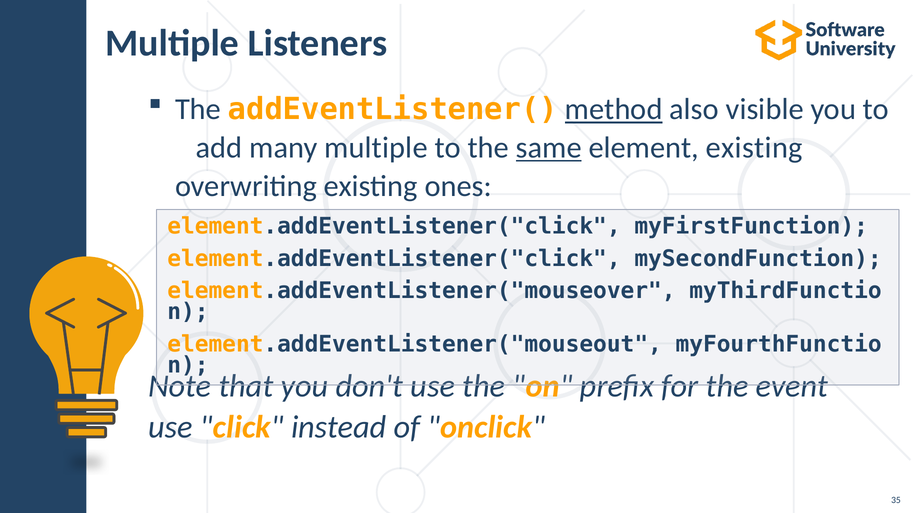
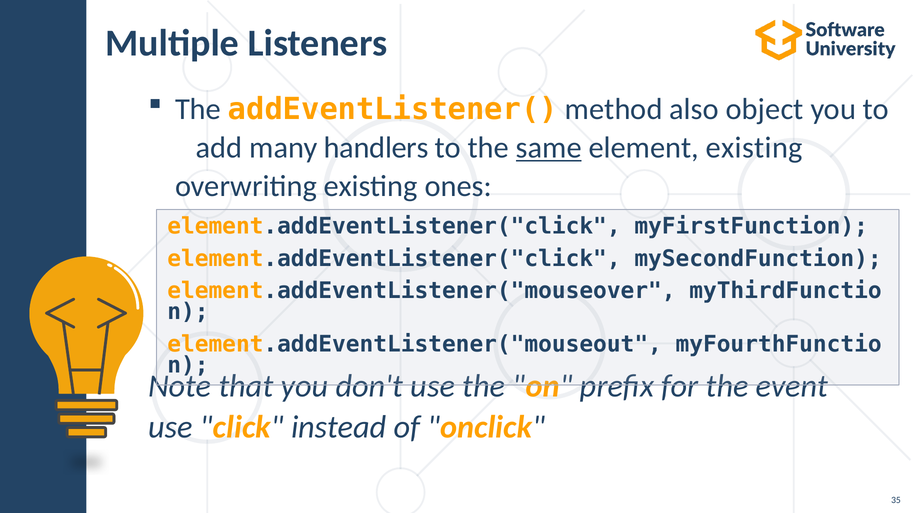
method underline: present -> none (614, 109)
visible: visible -> object (765, 109)
many multiple: multiple -> handlers (376, 148)
